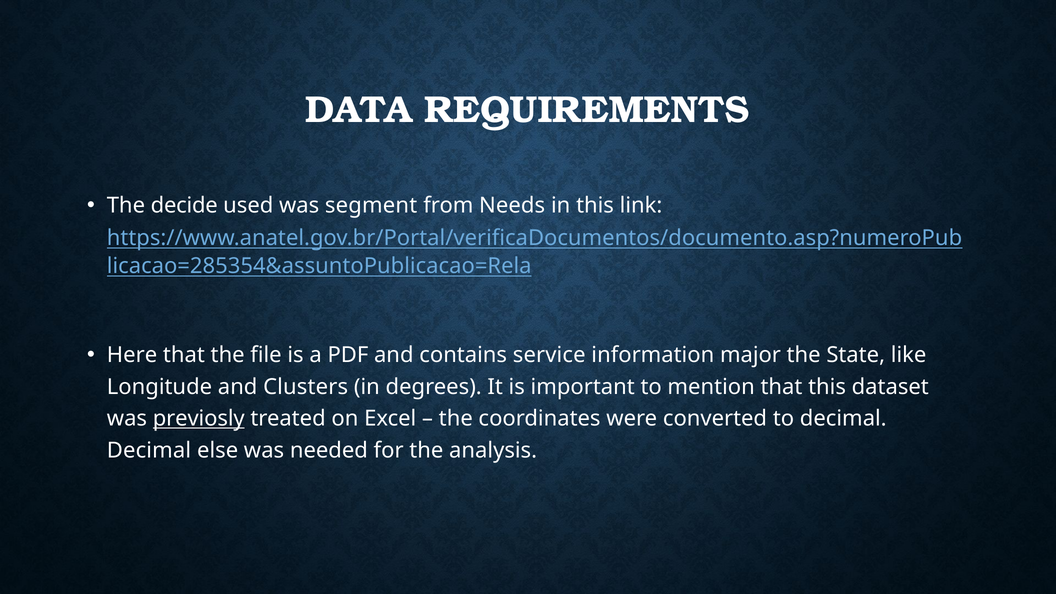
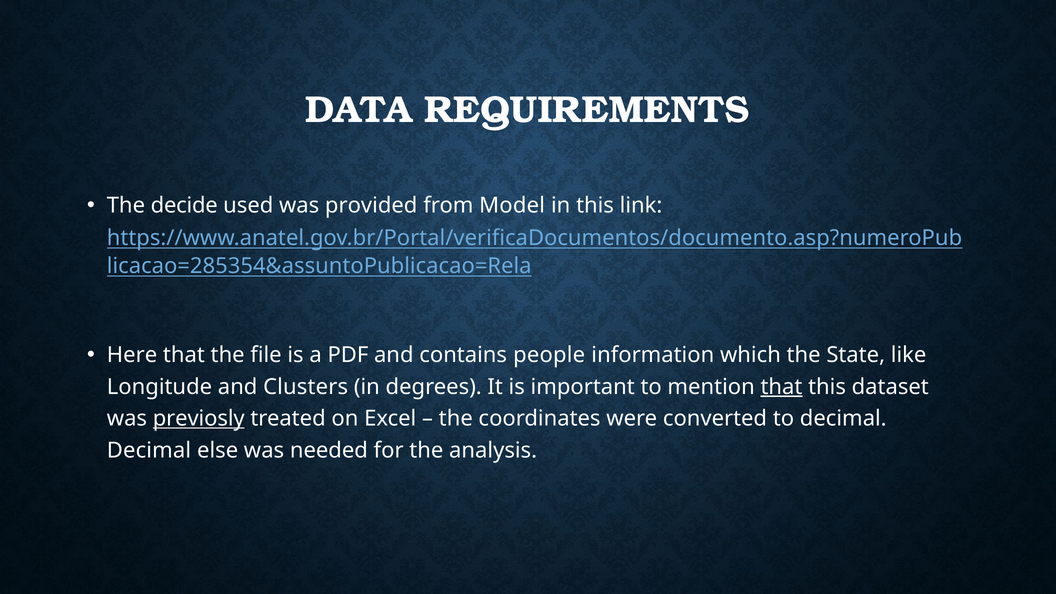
segment: segment -> provided (371, 206)
Needs: Needs -> Model (512, 206)
service: service -> people (549, 355)
major: major -> which (750, 355)
that underline: none -> present (781, 387)
